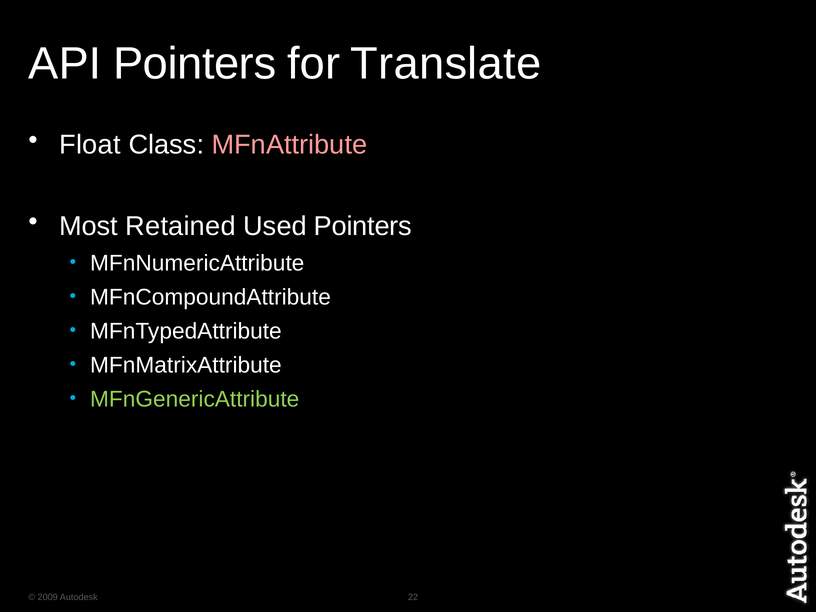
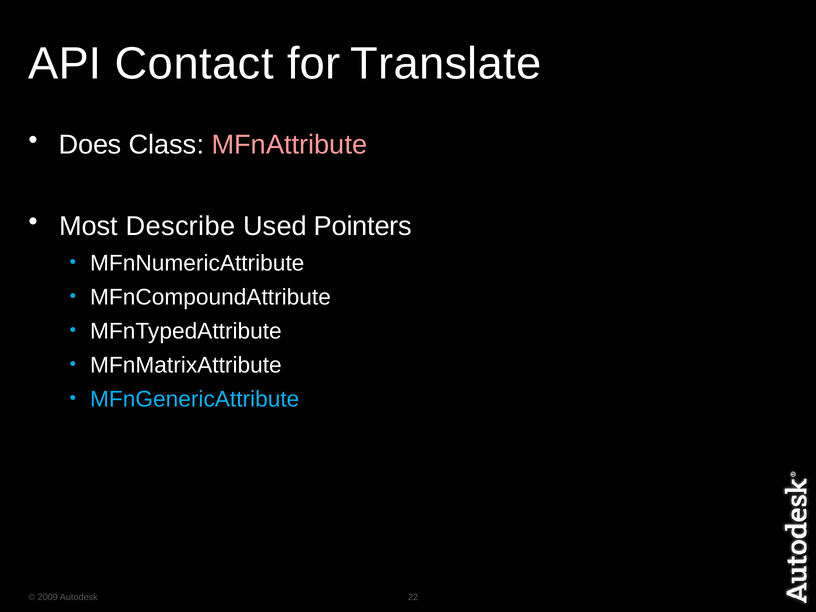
API Pointers: Pointers -> Contact (194, 64)
Float: Float -> Does (90, 145)
Retained: Retained -> Describe (181, 226)
MFnGenericAttribute colour: light green -> light blue (195, 399)
